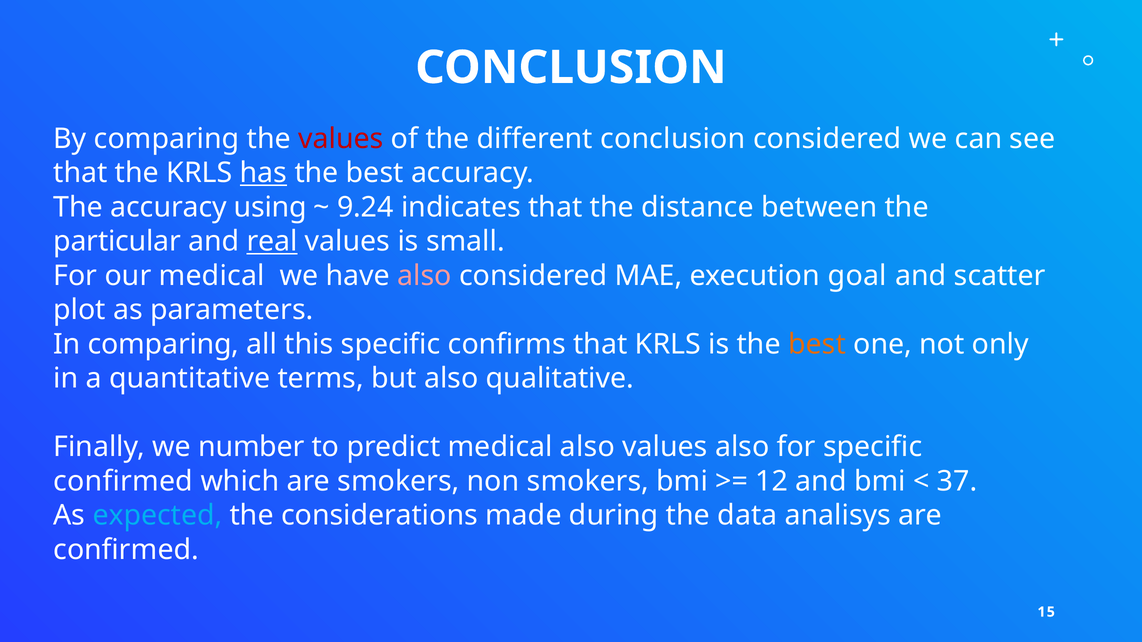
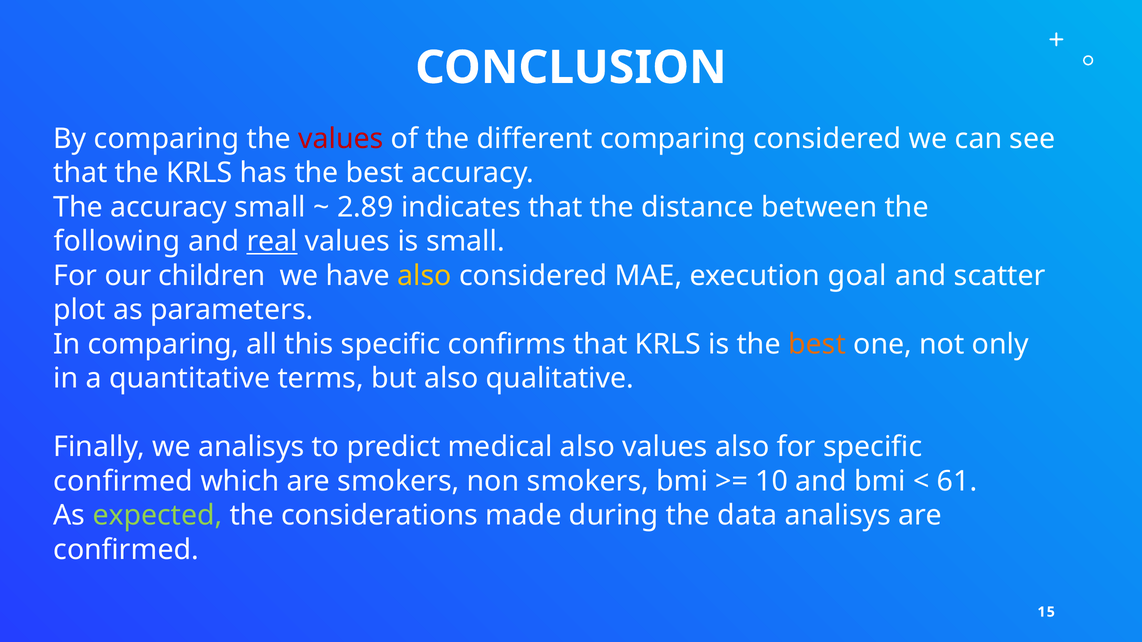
different conclusion: conclusion -> comparing (673, 139)
has underline: present -> none (263, 173)
accuracy using: using -> small (270, 207)
9.24: 9.24 -> 2.89 (365, 207)
particular: particular -> following (117, 242)
our medical: medical -> children (212, 276)
also colour: pink -> yellow (425, 276)
we number: number -> analisys (251, 447)
12: 12 -> 10 (772, 482)
37: 37 -> 61 (957, 482)
expected colour: light blue -> light green (157, 516)
